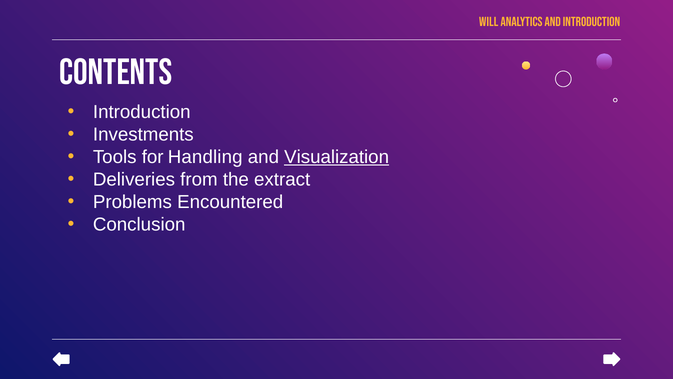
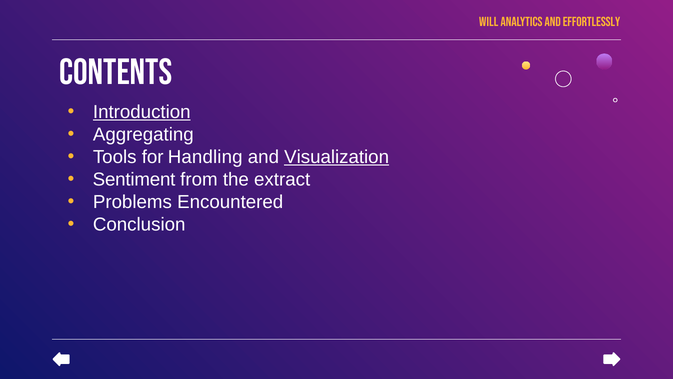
AND INTRODUCTION: INTRODUCTION -> EFFORTLESSLY (591, 22)
Introduction underline: none -> present (142, 112)
Investments: Investments -> Aggregating (143, 134)
Deliveries: Deliveries -> Sentiment (134, 179)
